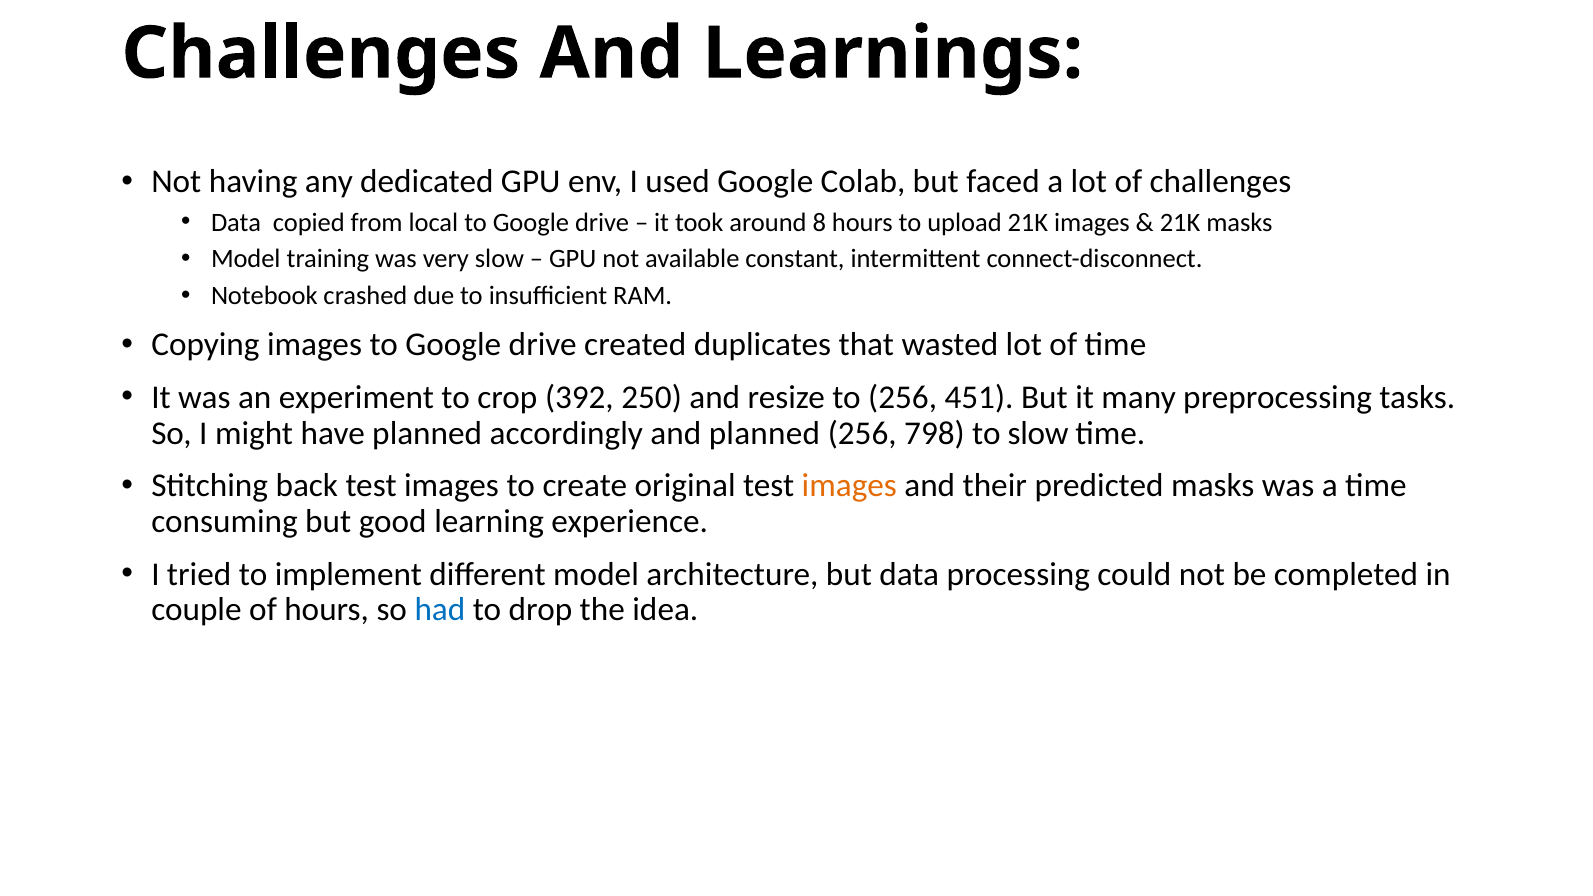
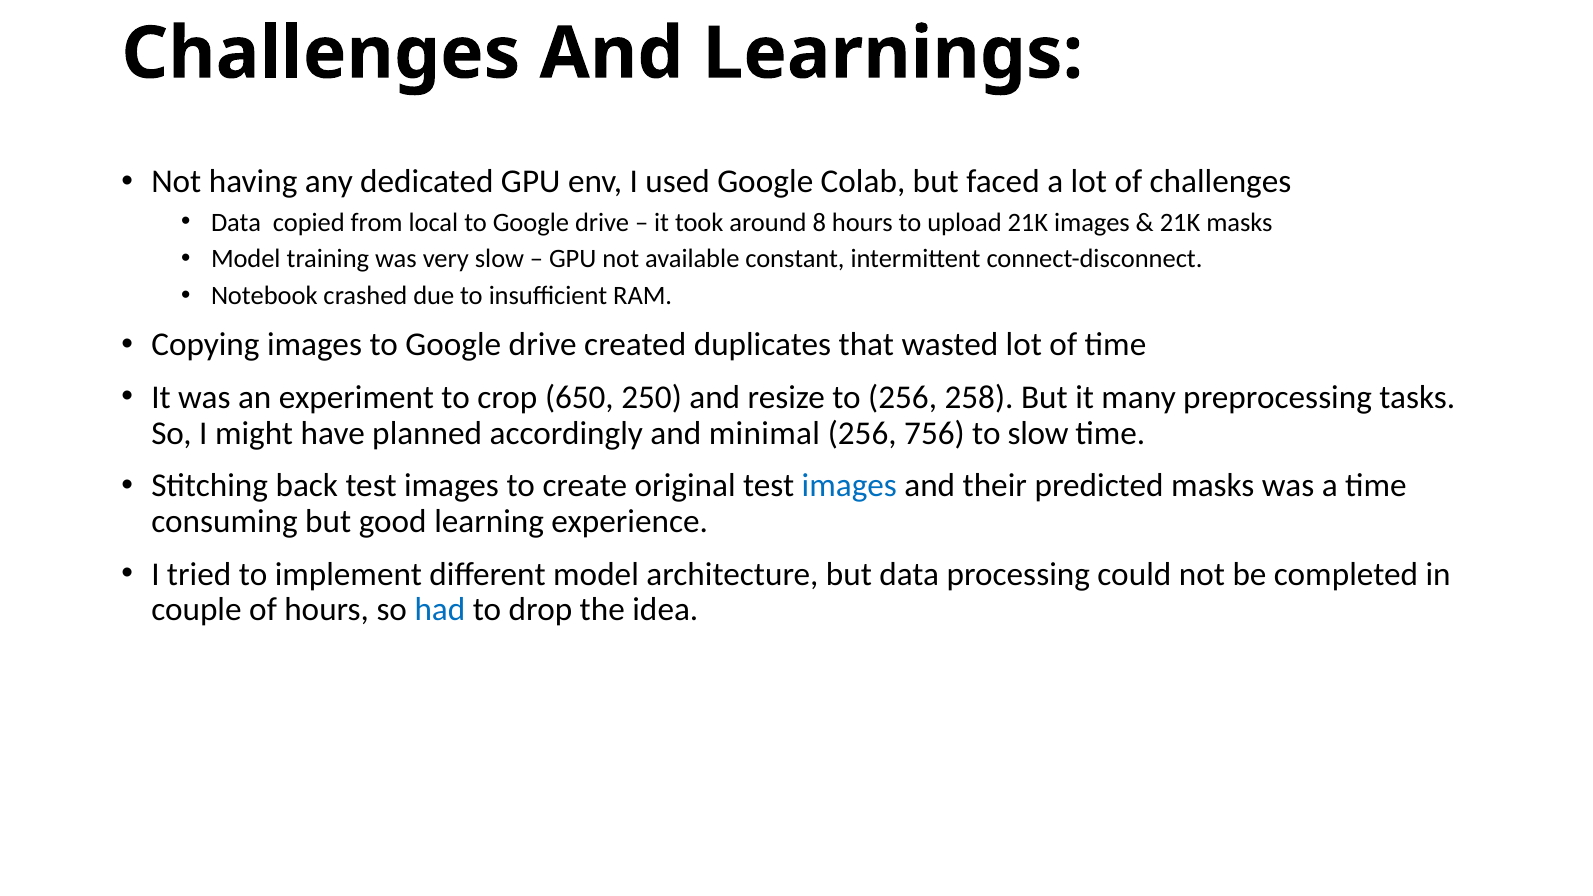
392: 392 -> 650 (579, 397)
451: 451 -> 258 (979, 397)
and planned: planned -> minimal (764, 433)
798: 798 -> 756 (934, 433)
images colour: orange -> blue (849, 486)
